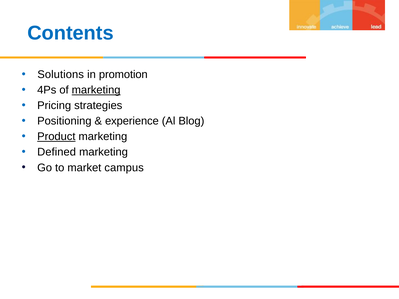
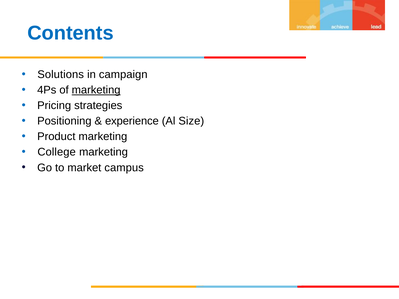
promotion: promotion -> campaign (123, 75)
Blog: Blog -> Size (191, 121)
Product underline: present -> none (56, 137)
Defined: Defined -> College (57, 152)
